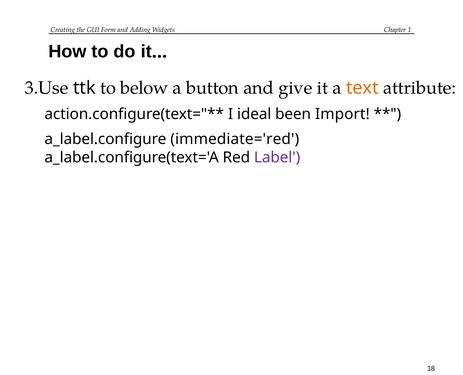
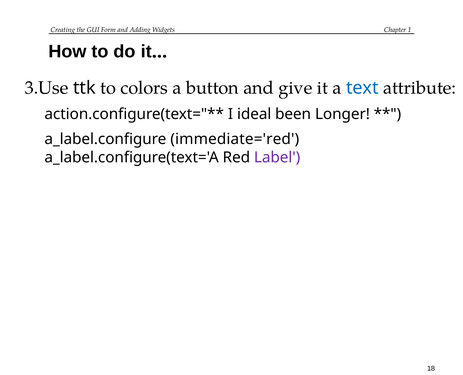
below: below -> colors (144, 88)
text colour: orange -> blue (362, 88)
Import: Import -> Longer (342, 114)
